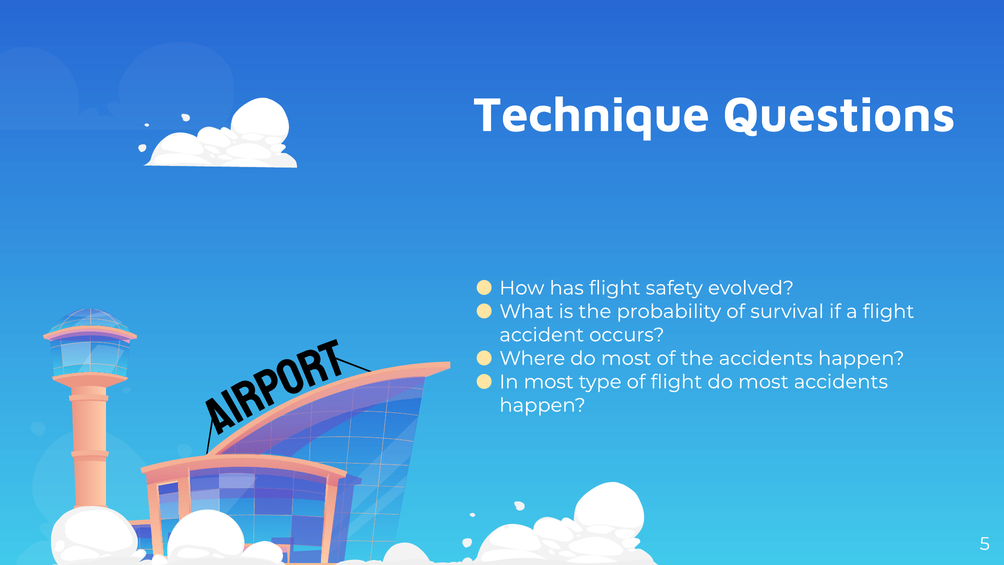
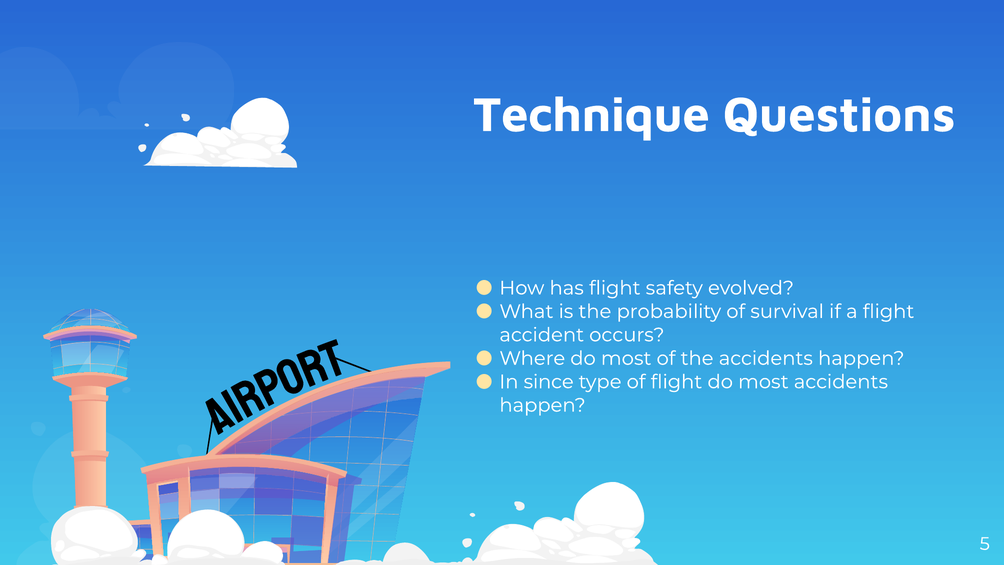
In most: most -> since (549, 382)
